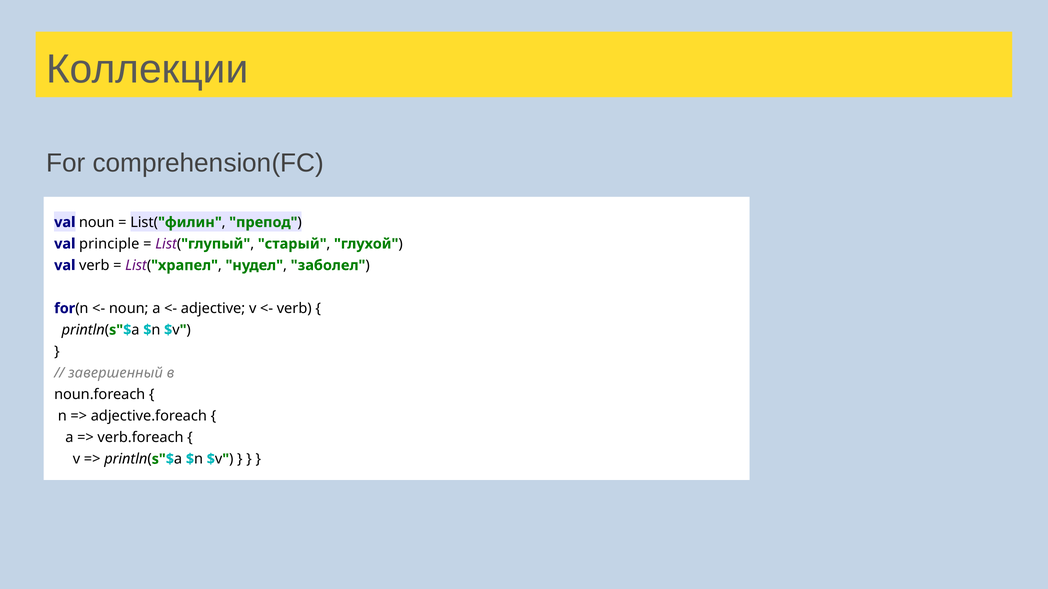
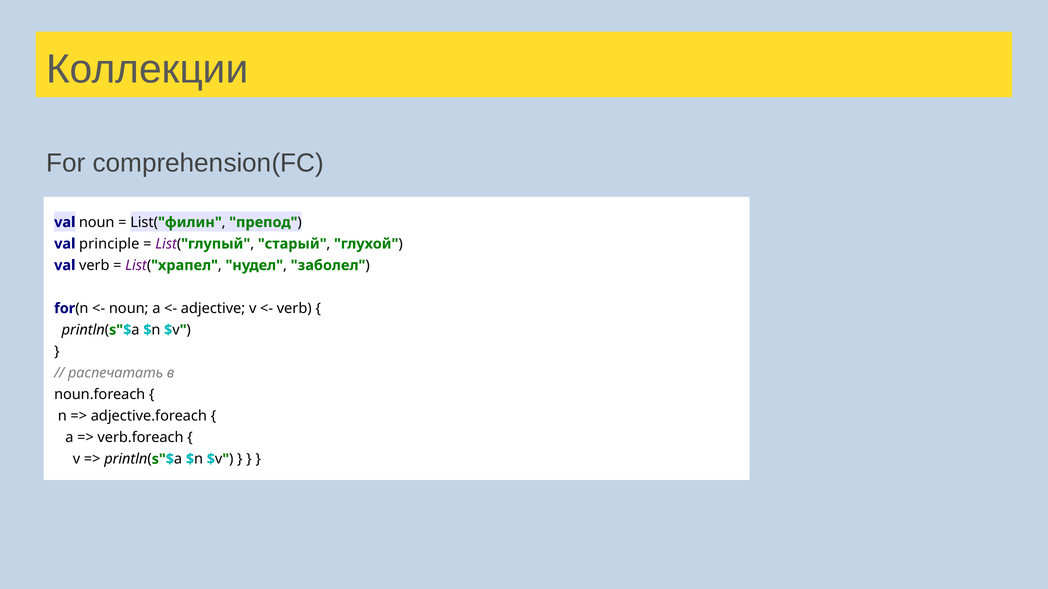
завершенный: завершенный -> распечатать (116, 373)
